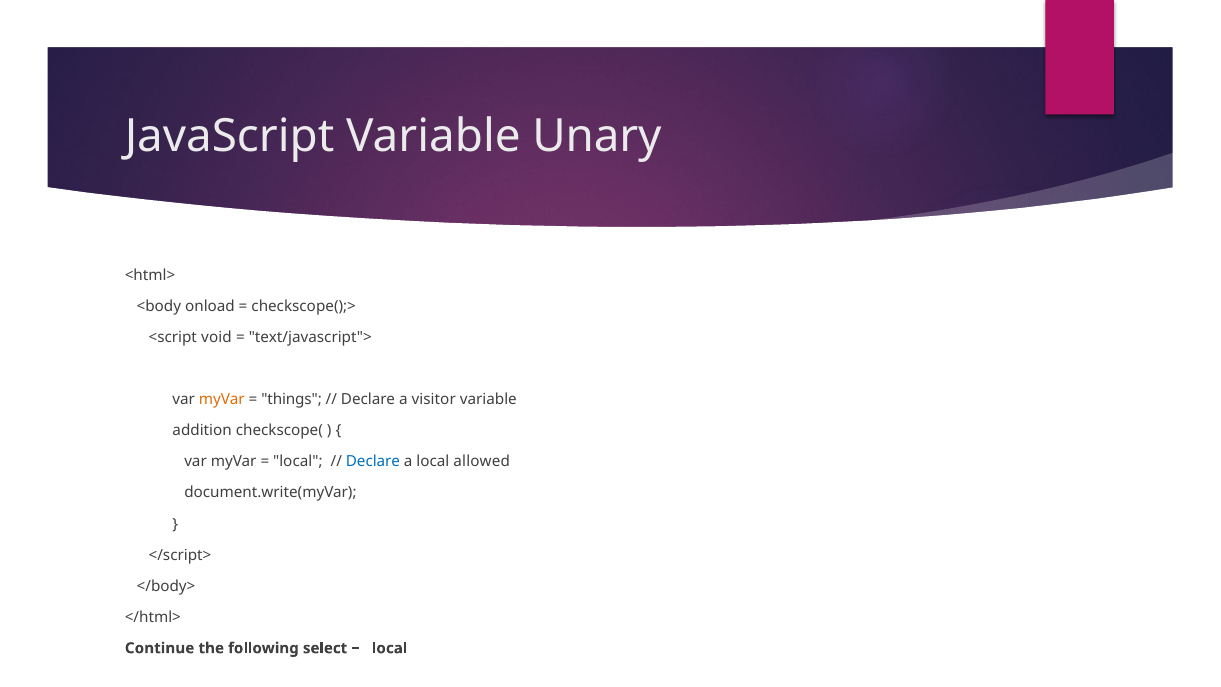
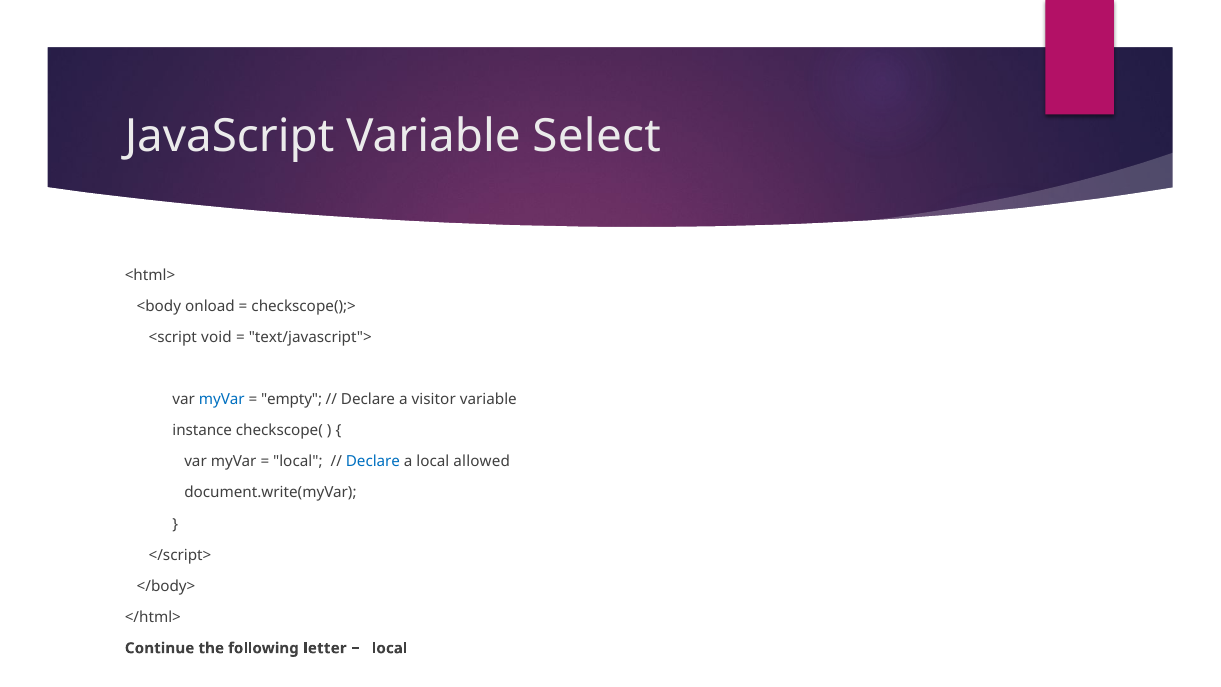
Unary: Unary -> Select (597, 136)
myVar colour: orange -> blue (222, 400)
things: things -> empty (292, 400)
addition: addition -> instance (202, 431)
select: select -> letter (325, 648)
